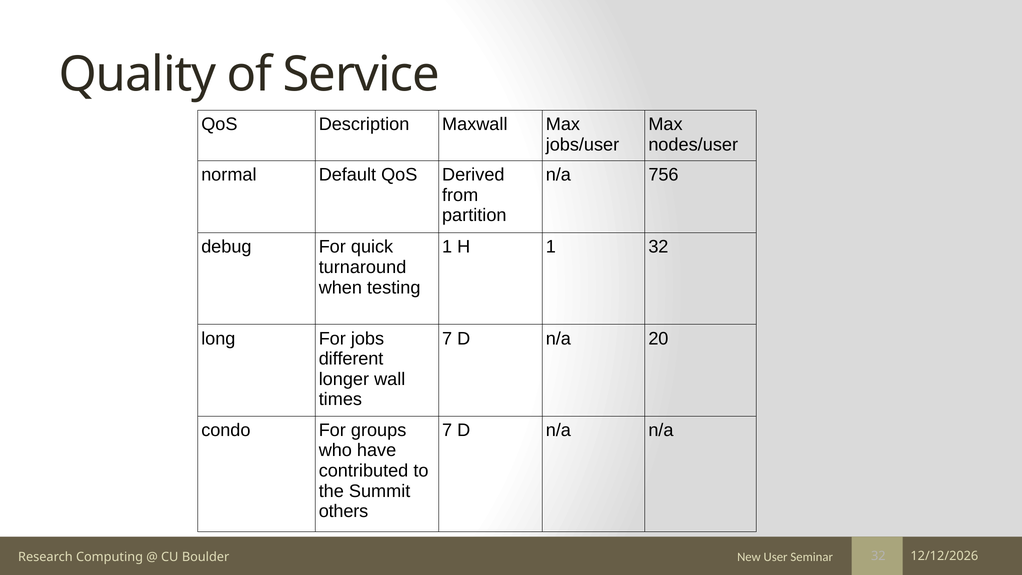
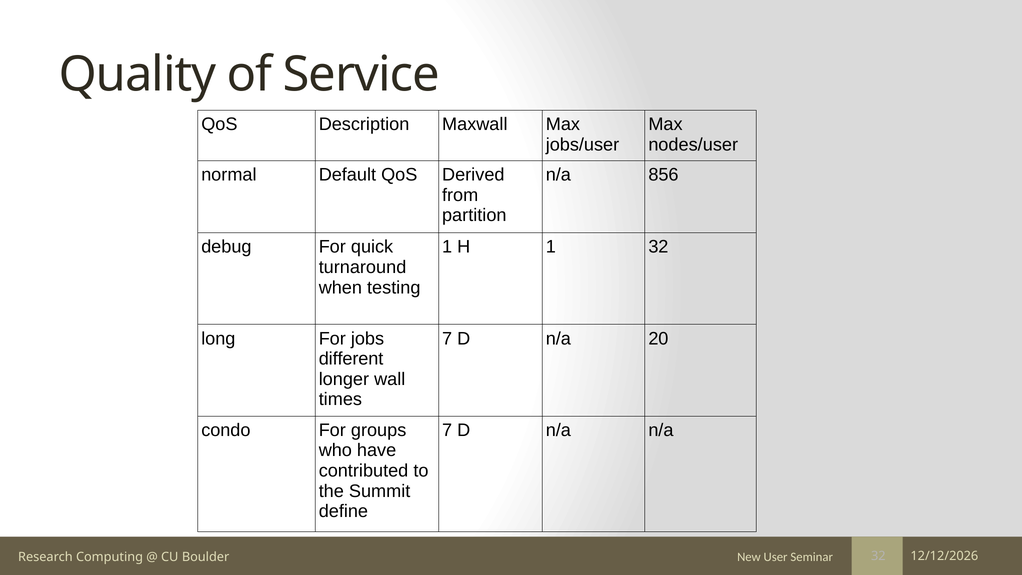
756: 756 -> 856 (663, 175)
others: others -> define (343, 511)
